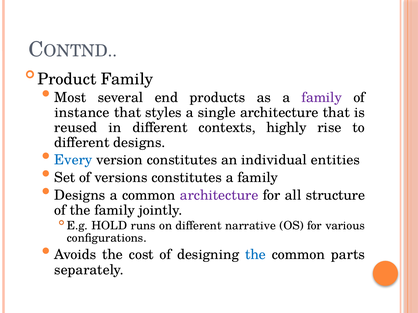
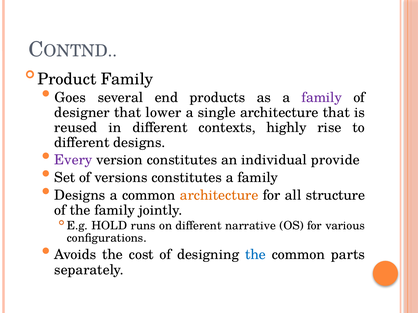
Most: Most -> Goes (70, 98)
instance: instance -> designer (82, 113)
styles: styles -> lower (163, 113)
Every colour: blue -> purple (73, 160)
entities: entities -> provide (335, 160)
architecture colour: purple -> orange (219, 195)
